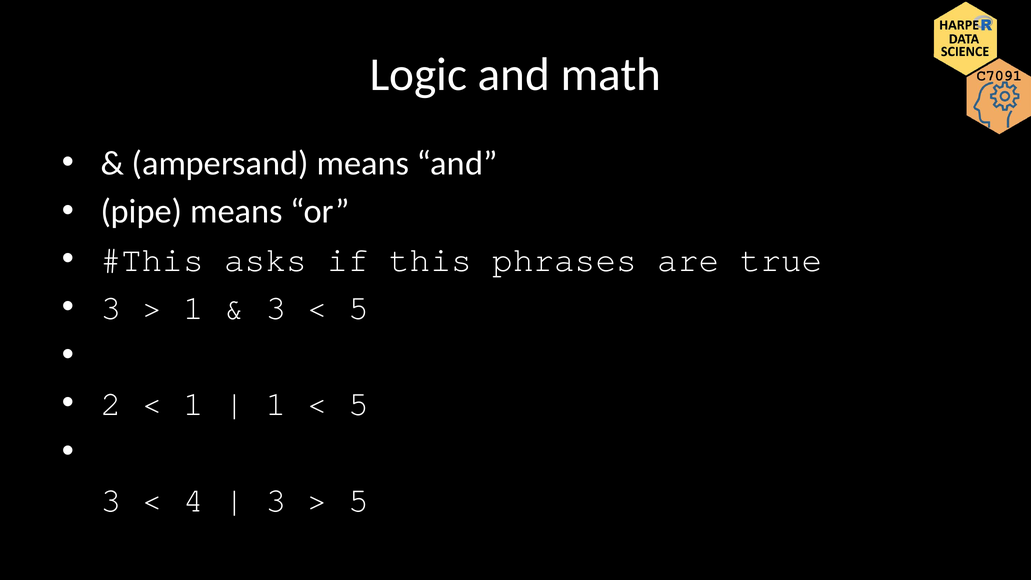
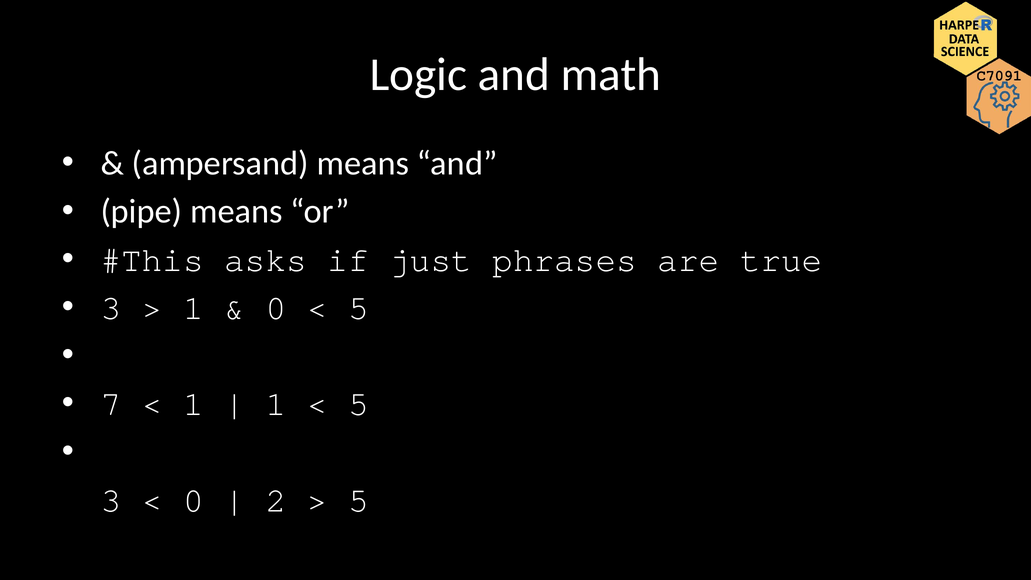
this: this -> just (431, 260)
3: 3 -> 0 (276, 308)
2: 2 -> 7 (111, 404)
4: 4 -> 0 (193, 500)
3: 3 -> 2 (276, 500)
